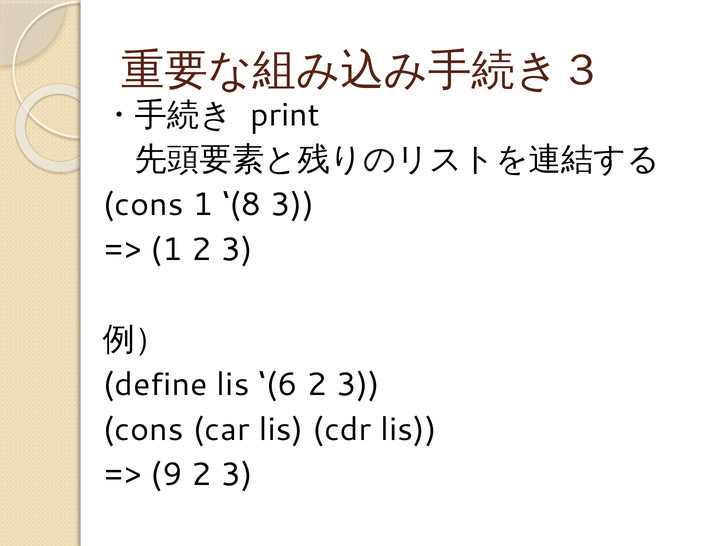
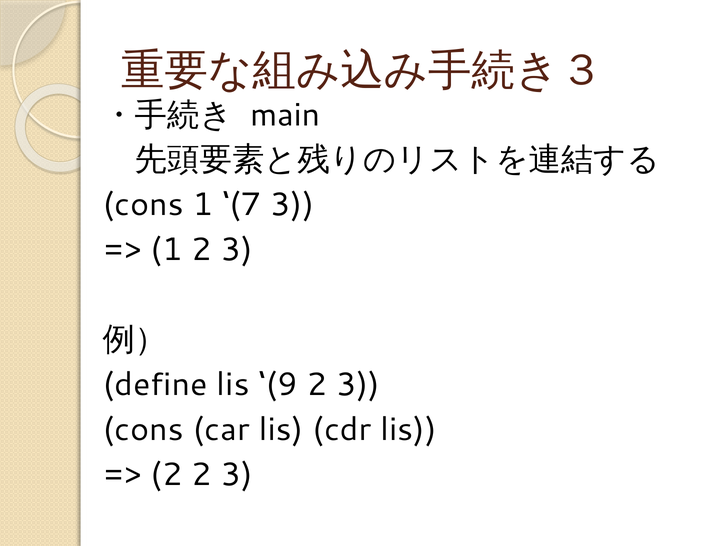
print: print -> main (285, 115)
8: 8 -> 7 (242, 205)
6: 6 -> 9 (278, 384)
9: 9 -> 2 (167, 474)
